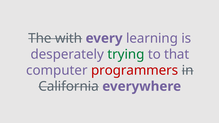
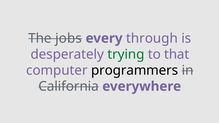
with: with -> jobs (68, 38)
learning: learning -> through (152, 38)
programmers colour: red -> black (135, 70)
